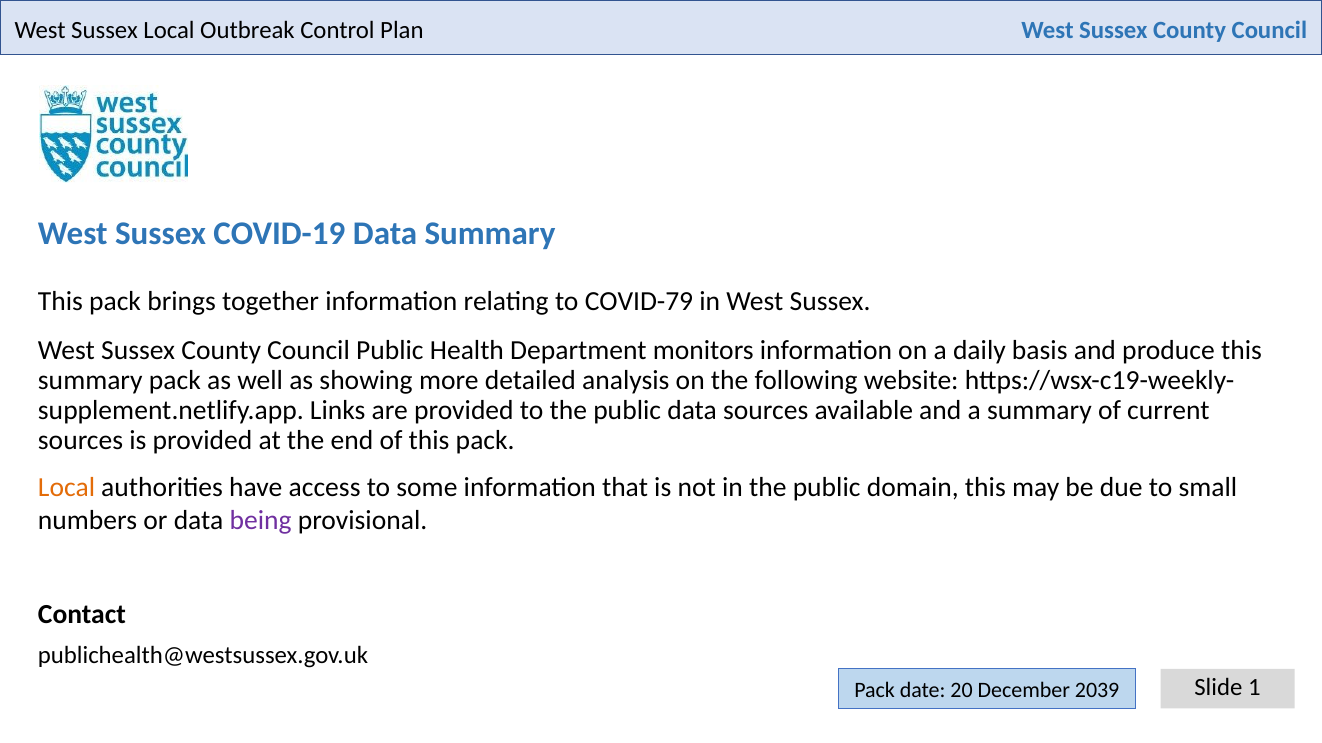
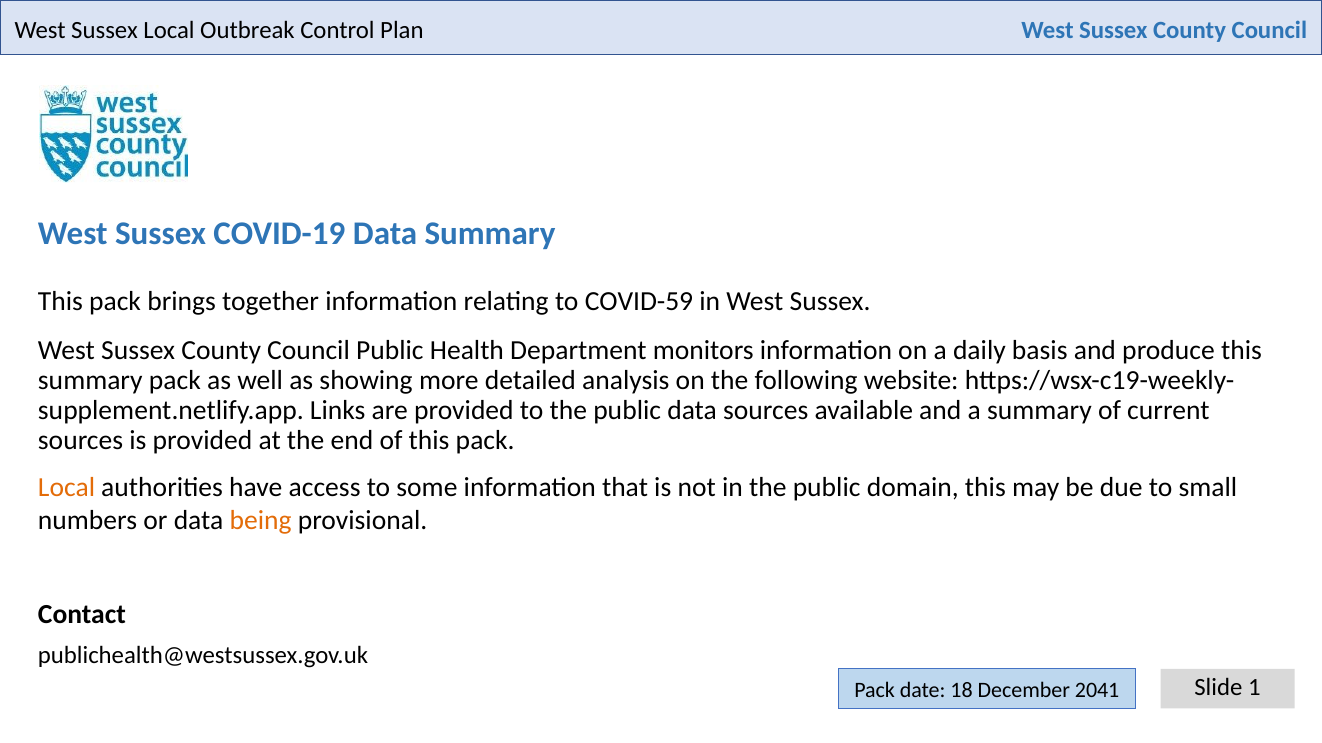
COVID-79: COVID-79 -> COVID-59 (639, 302)
being colour: purple -> orange (261, 521)
20: 20 -> 18 (962, 691)
2039: 2039 -> 2041 (1097, 691)
